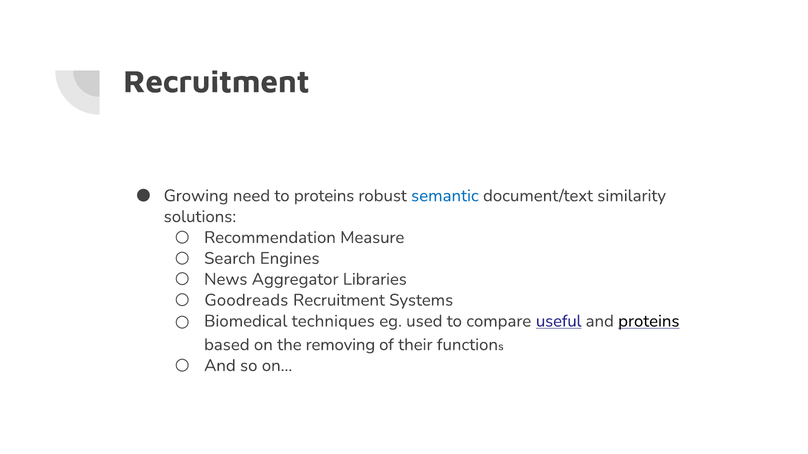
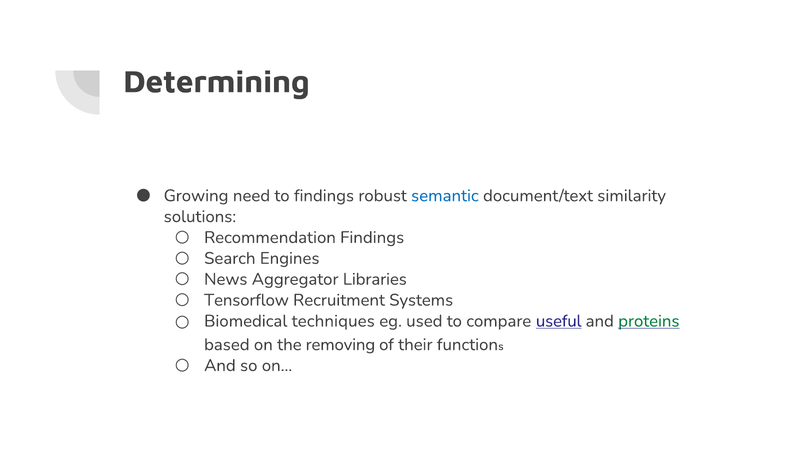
Recruitment: Recruitment -> Determining (216, 82)
to proteins: proteins -> findings (324, 196)
Recommendation Measure: Measure -> Findings (372, 238)
Goodreads: Goodreads -> Tensorflow (247, 300)
proteins colour: black -> green (649, 321)
